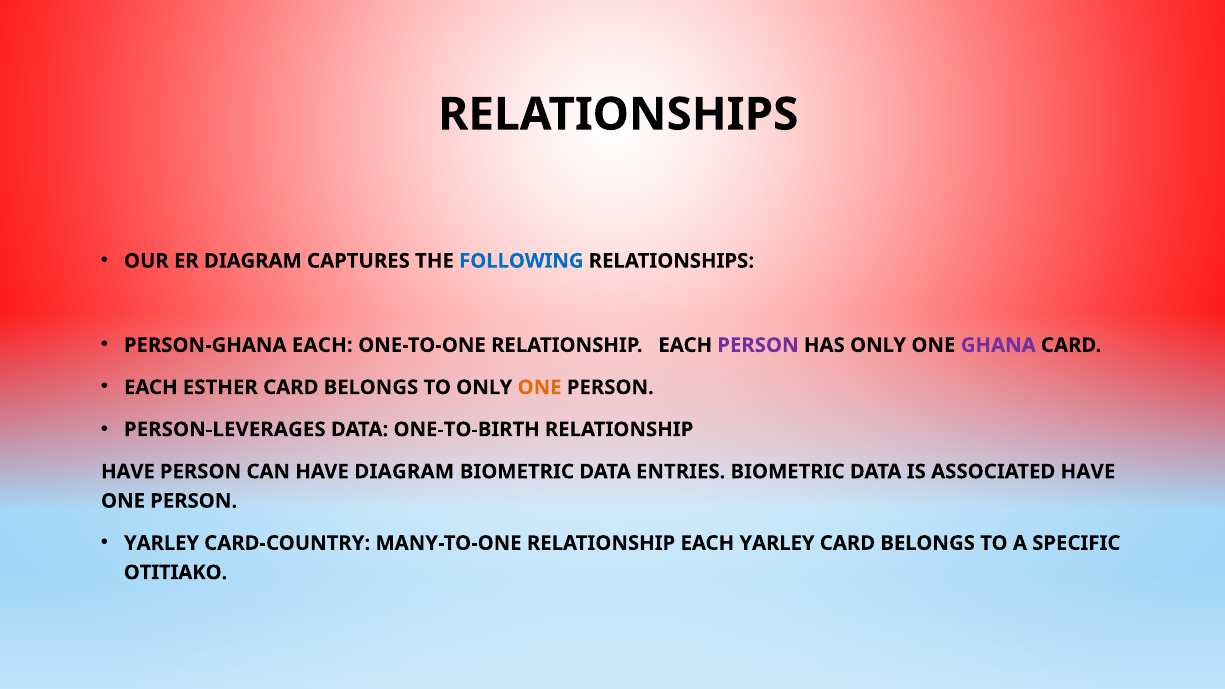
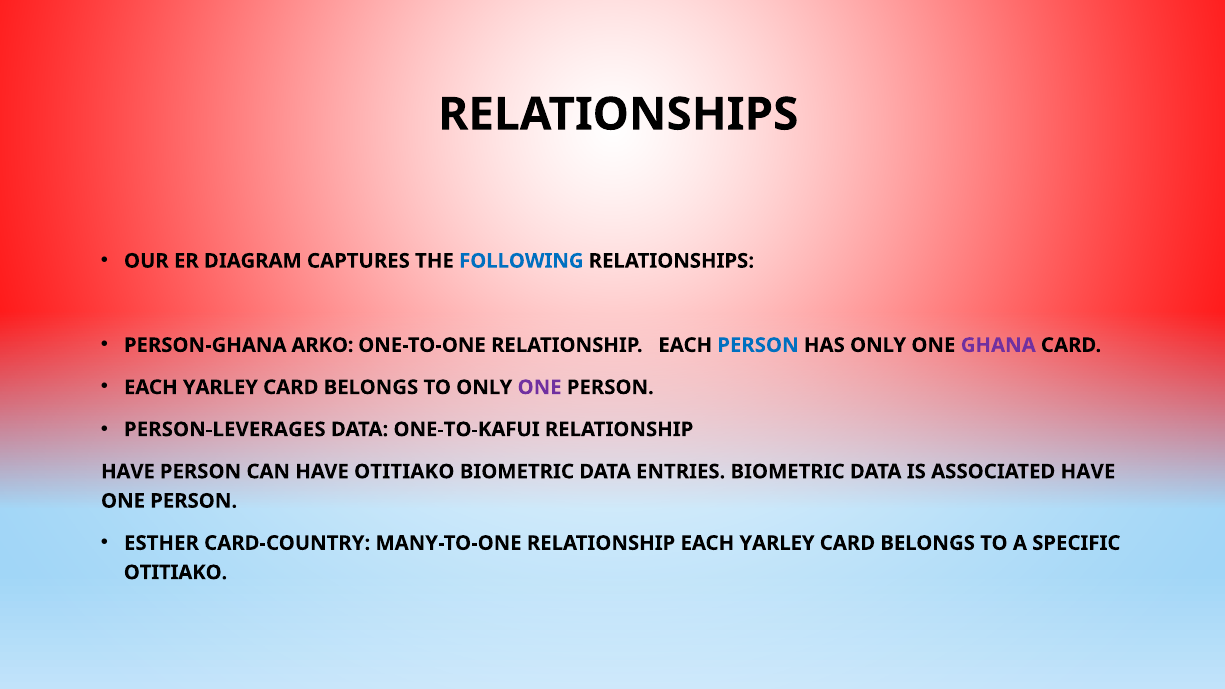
PERSON-GHANA EACH: EACH -> ARKO (322, 345)
PERSON colour: purple -> blue (758, 345)
ESTHER: ESTHER -> YARLEY (220, 387)
ONE colour: orange -> purple (540, 387)
ONE-TO-BIRTH: ONE-TO-BIRTH -> ONE-TO-KAFUI (467, 430)
HAVE DIAGRAM: DIAGRAM -> OTITIAKO (404, 472)
YARLEY: YARLEY -> ESTHER (161, 543)
